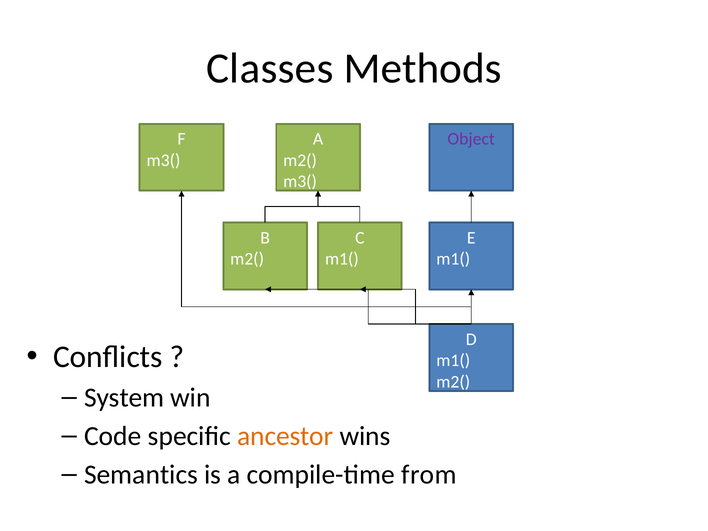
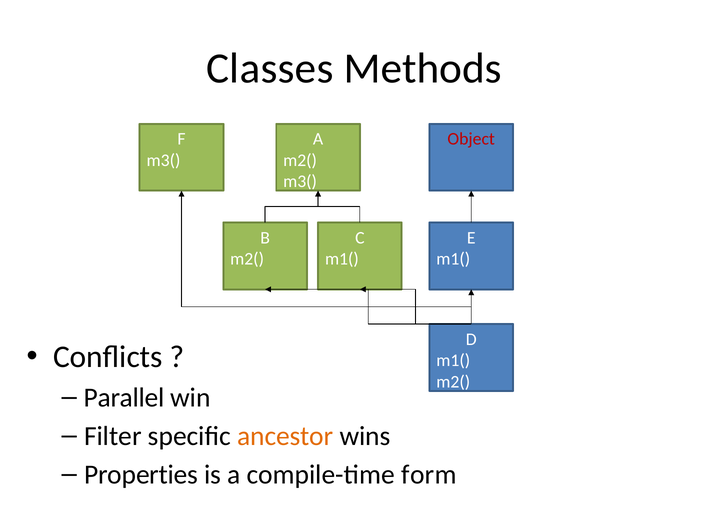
Object colour: purple -> red (471, 139)
System: System -> Parallel (124, 398)
Code: Code -> Filter (113, 436)
Semantics: Semantics -> Properties (141, 475)
from: from -> form (429, 475)
